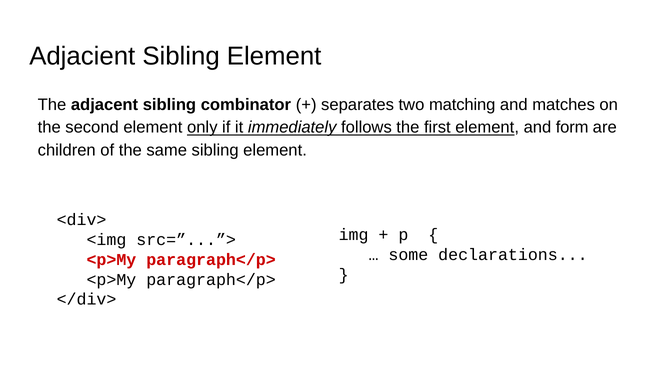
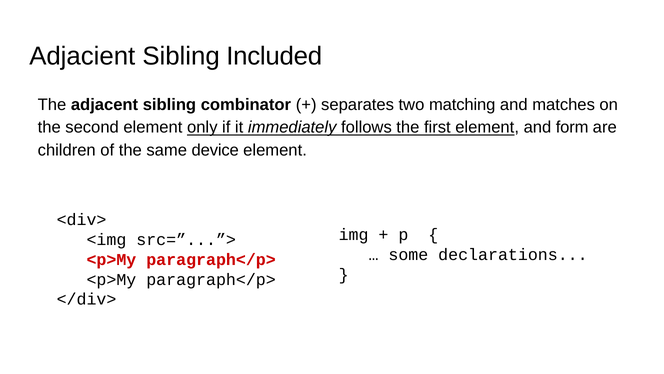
Adjacient Sibling Element: Element -> Included (274, 56)
same sibling: sibling -> device (215, 150)
